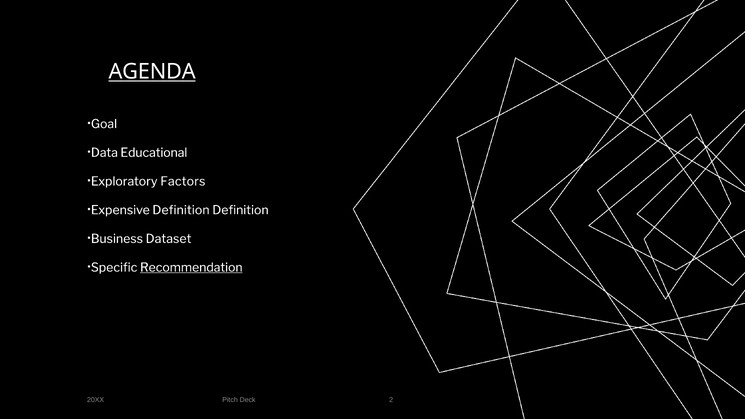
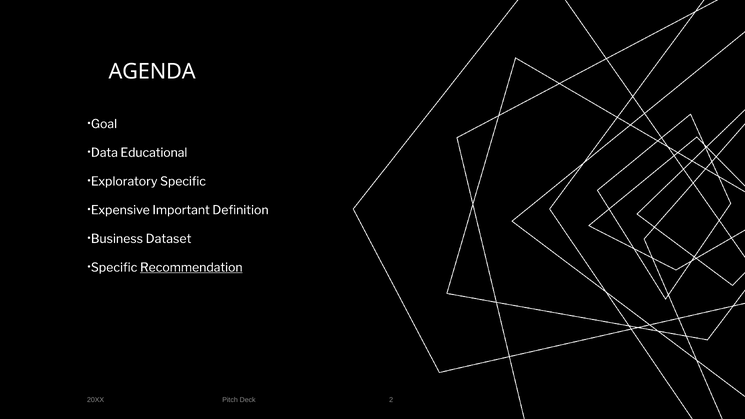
AGENDA underline: present -> none (152, 72)
Exploratory Factors: Factors -> Specific (183, 181)
Expensive Definition: Definition -> Important (181, 210)
